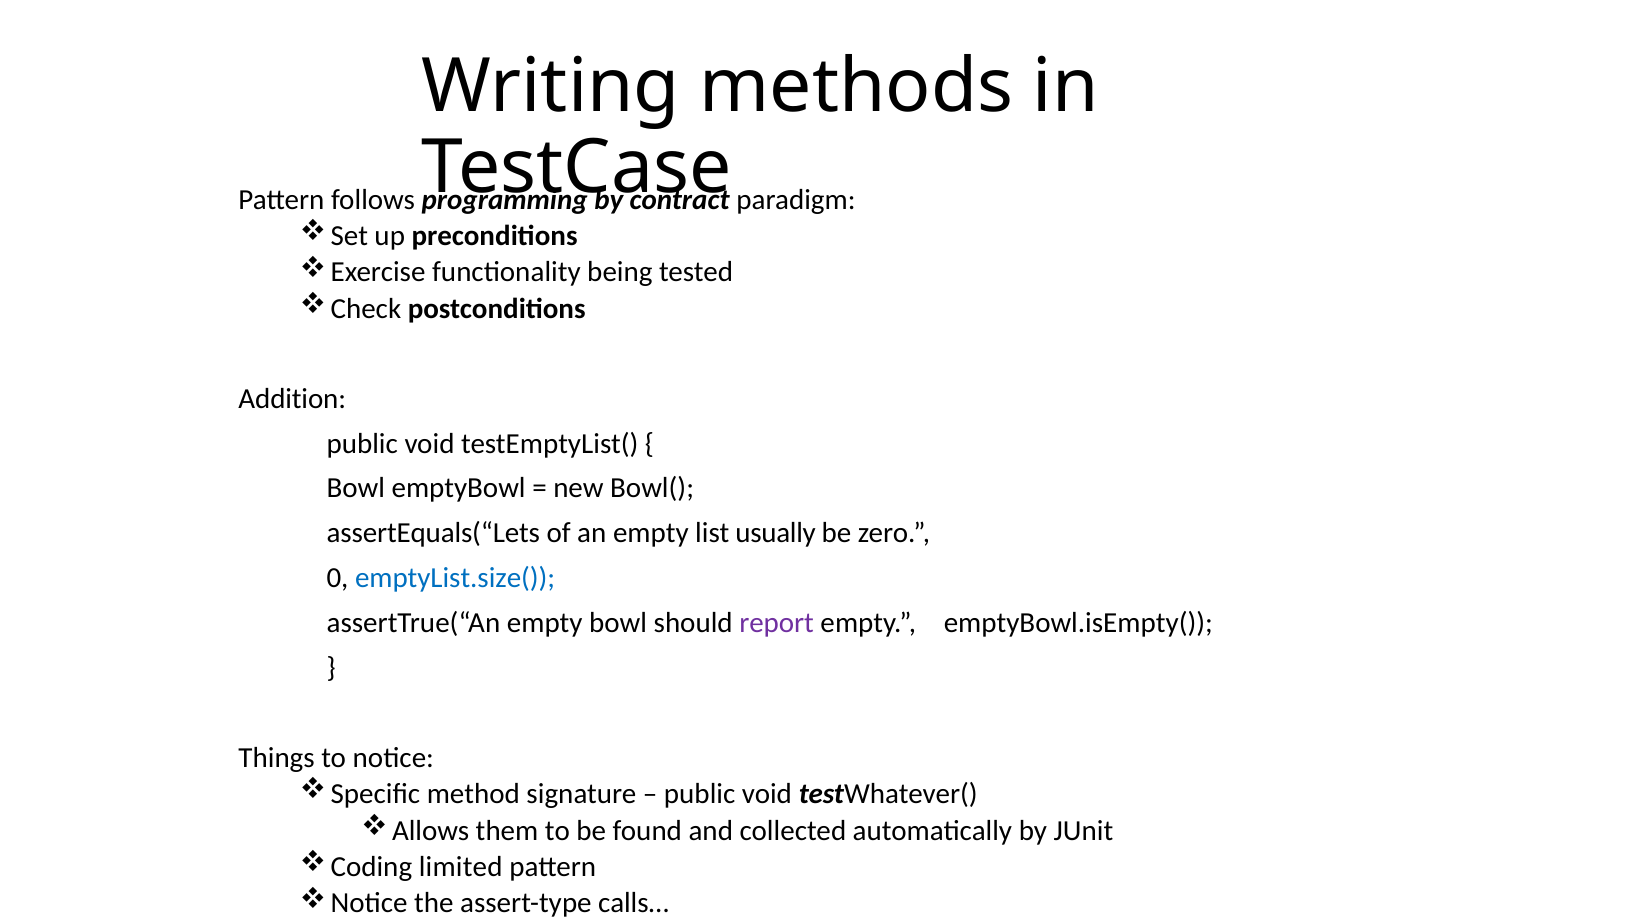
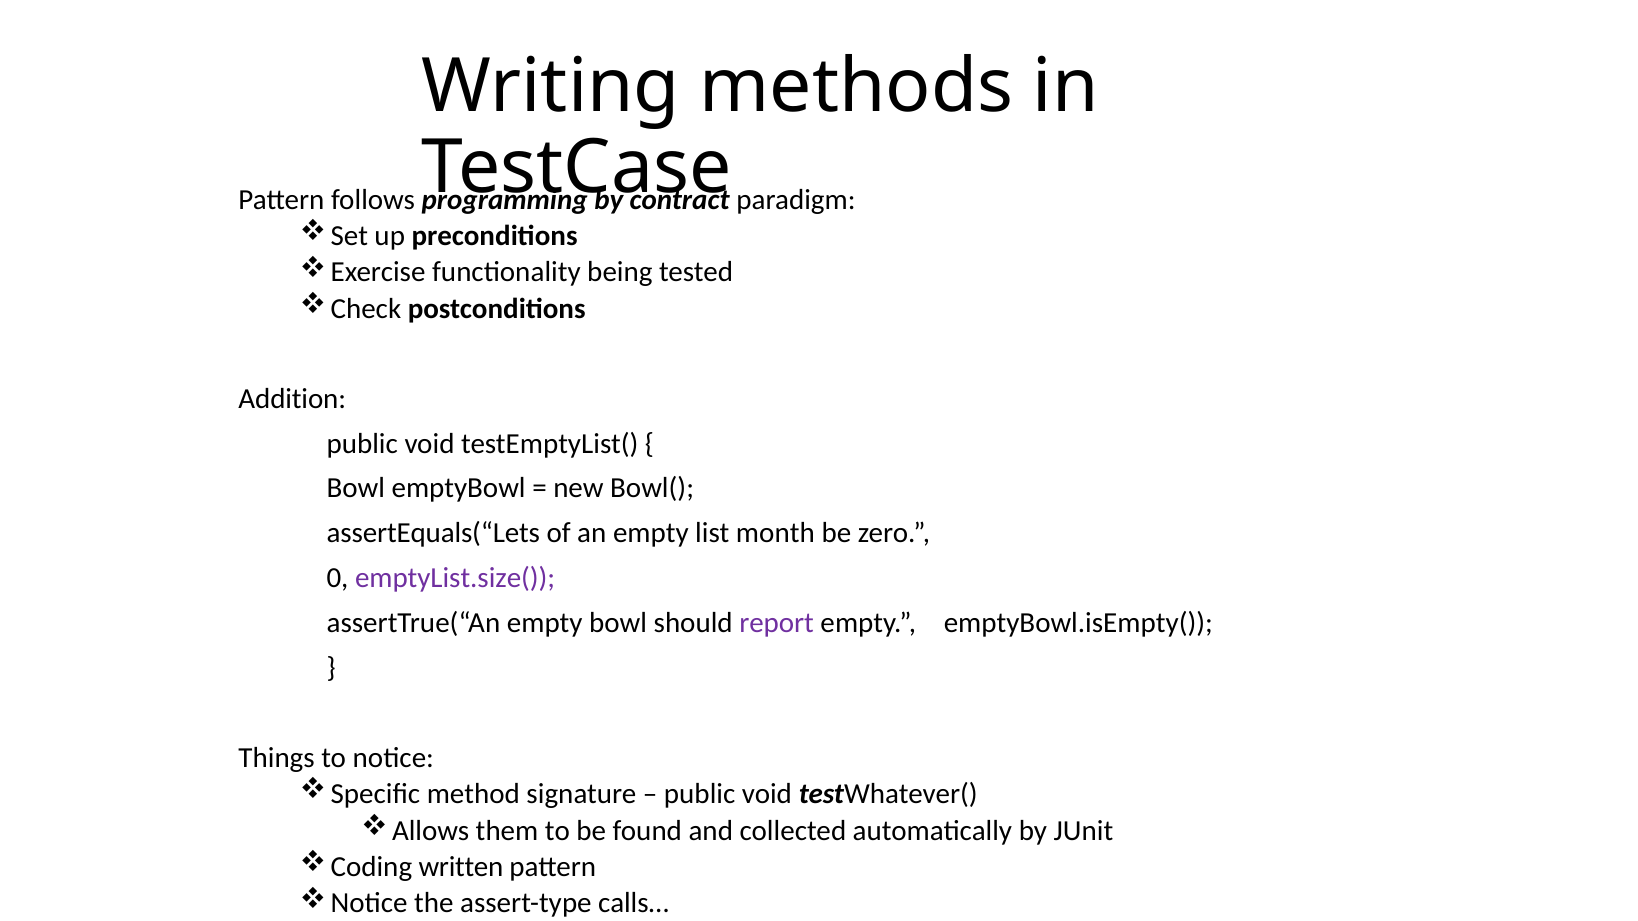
usually: usually -> month (775, 533)
emptyList.size( colour: blue -> purple (455, 578)
limited: limited -> written (461, 867)
